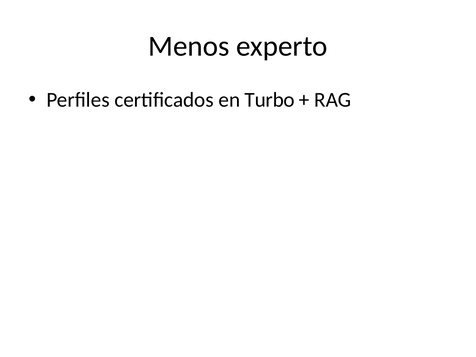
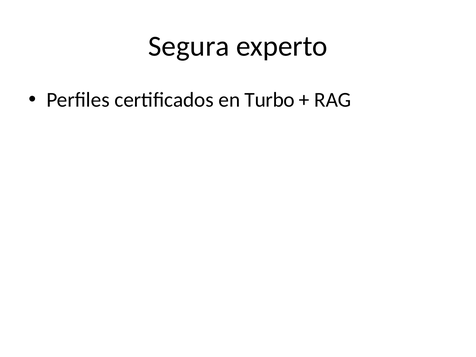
Menos: Menos -> Segura (189, 46)
